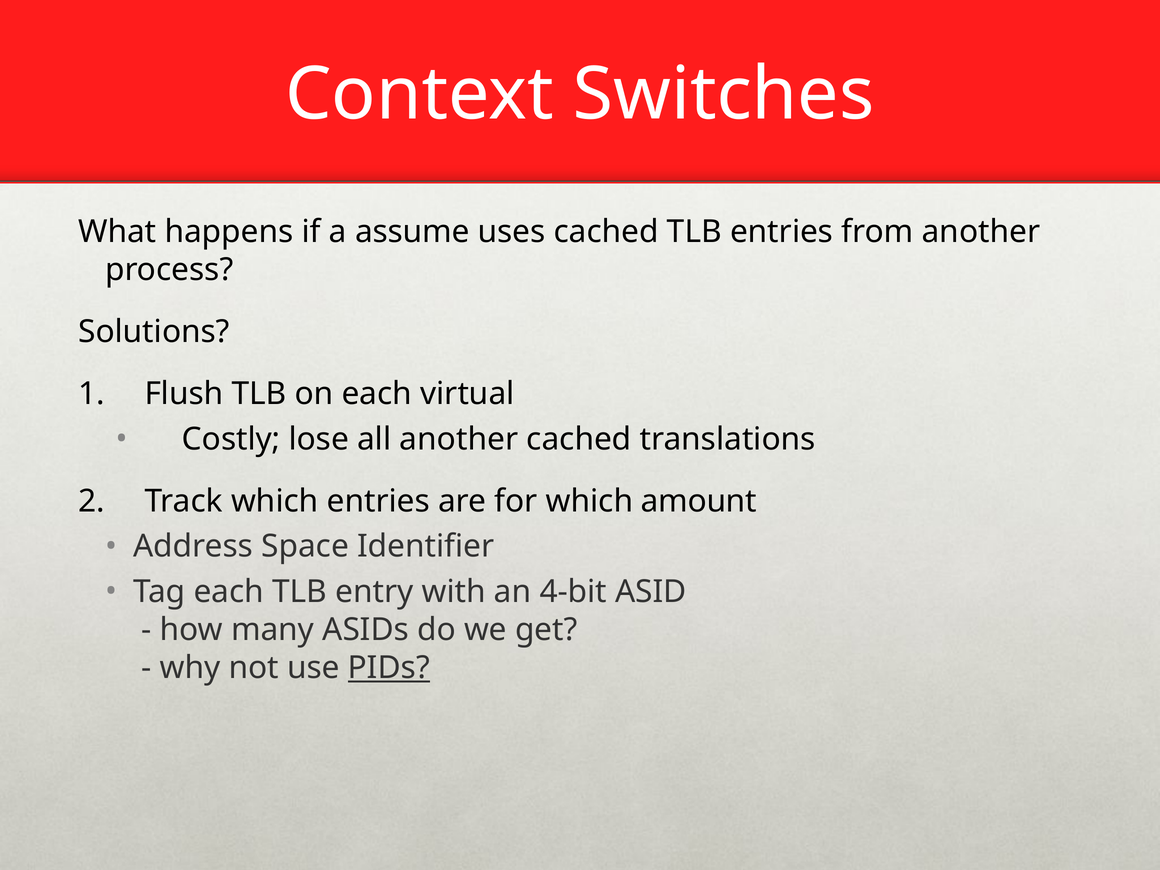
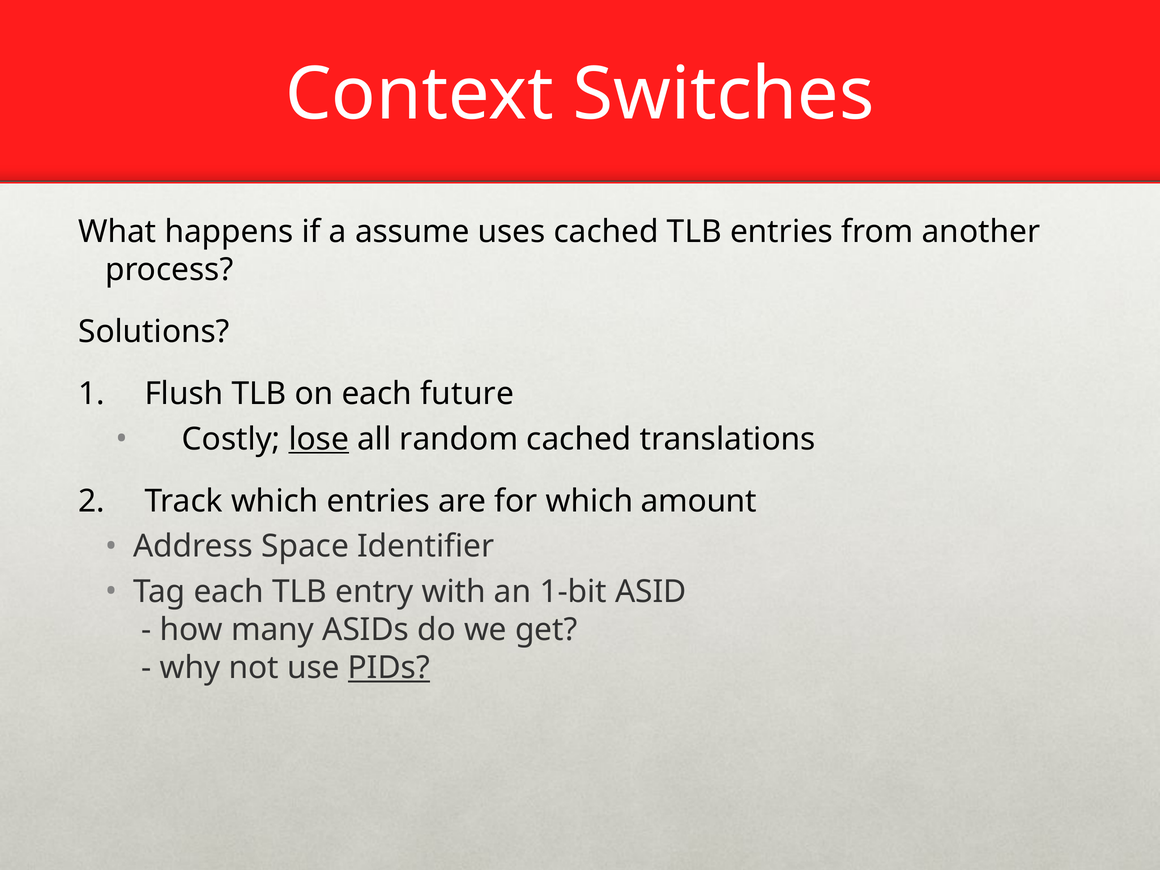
virtual: virtual -> future (467, 394)
lose underline: none -> present (319, 439)
all another: another -> random (459, 439)
4-bit: 4-bit -> 1-bit (573, 592)
